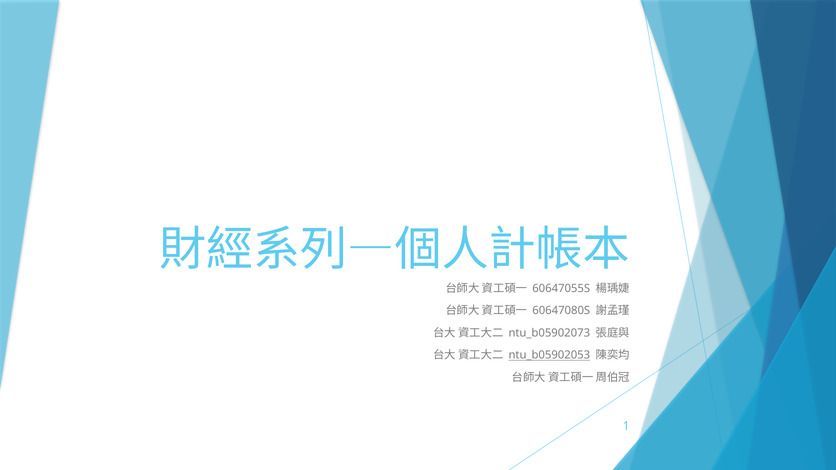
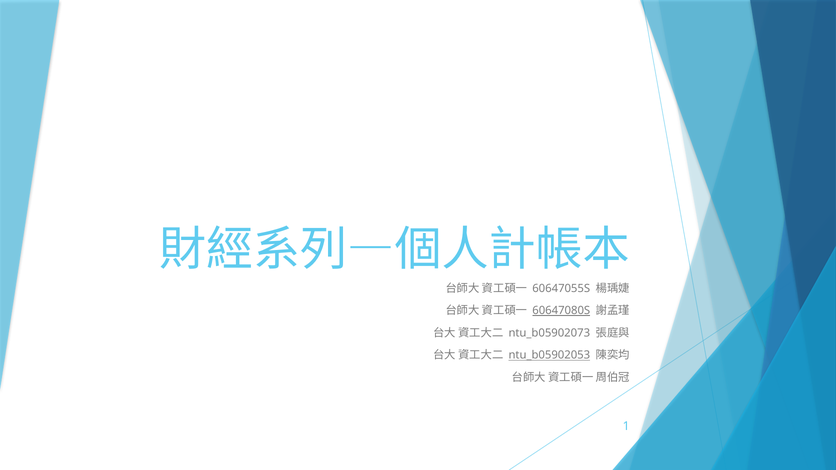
60647080S underline: none -> present (561, 311)
